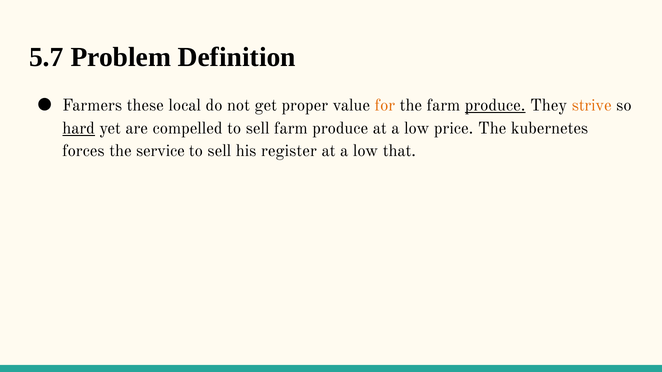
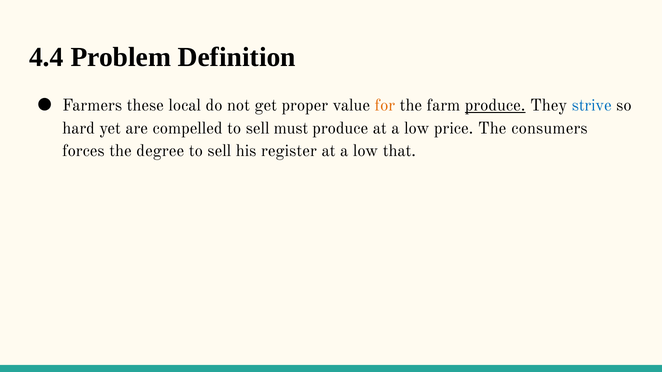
5.7: 5.7 -> 4.4 (46, 57)
strive colour: orange -> blue (592, 105)
hard underline: present -> none (79, 128)
sell farm: farm -> must (291, 128)
kubernetes: kubernetes -> consumers (549, 128)
service: service -> degree (160, 151)
